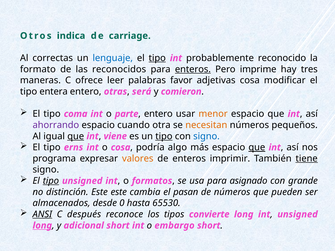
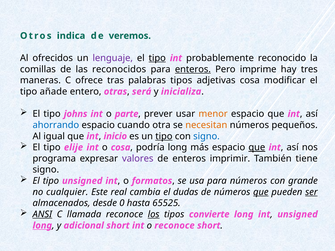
carriage: carriage -> veremos (130, 36)
correctas: correctas -> ofrecidos (53, 58)
lenguaje colour: blue -> purple (113, 58)
formato: formato -> comillas (38, 69)
leer: leer -> tras (116, 80)
palabras favor: favor -> tipos (181, 80)
entera: entera -> añade (54, 92)
comieron: comieron -> inicializa (181, 92)
coma: coma -> johns (76, 114)
entero: entero -> prever (158, 114)
ahorrando colour: purple -> blue (56, 125)
que underline: present -> none (76, 136)
viene: viene -> inicio (115, 136)
erns: erns -> elije (73, 148)
podría algo: algo -> long (177, 148)
valores colour: orange -> purple (138, 159)
tiene underline: present -> none (307, 159)
tipo underline: present -> none (51, 181)
para asignado: asignado -> números (248, 181)
distinción: distinción -> cualquier (67, 192)
Este este: este -> real (119, 192)
pasan: pasan -> dudas (186, 192)
que underline: none -> present (261, 192)
ser underline: none -> present (311, 192)
65530: 65530 -> 65525 (166, 203)
después: después -> llamada (84, 215)
los underline: none -> present (154, 215)
o embargo: embargo -> reconoce (175, 226)
